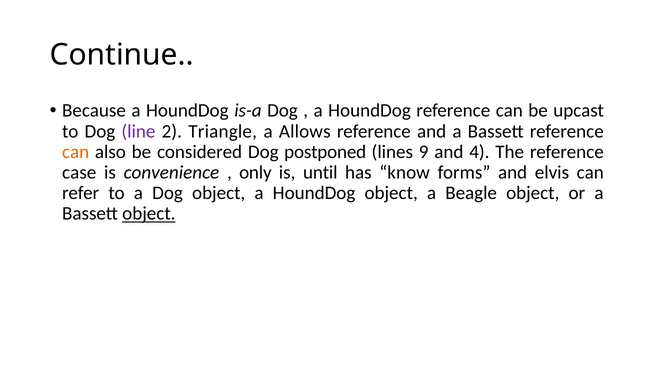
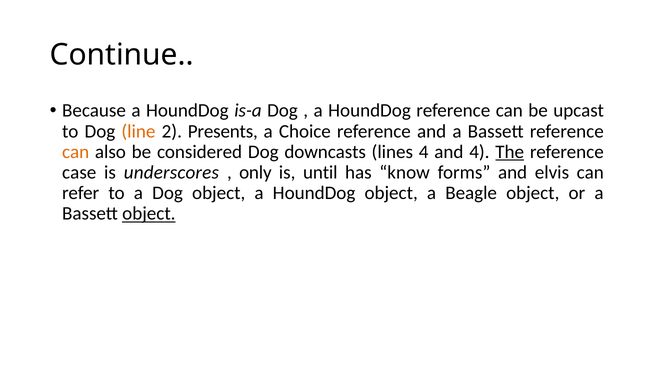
line colour: purple -> orange (138, 131)
Triangle: Triangle -> Presents (223, 131)
Allows: Allows -> Choice (305, 131)
postponed: postponed -> downcasts (325, 152)
lines 9: 9 -> 4 (424, 152)
The underline: none -> present (510, 152)
convenience: convenience -> underscores (171, 172)
